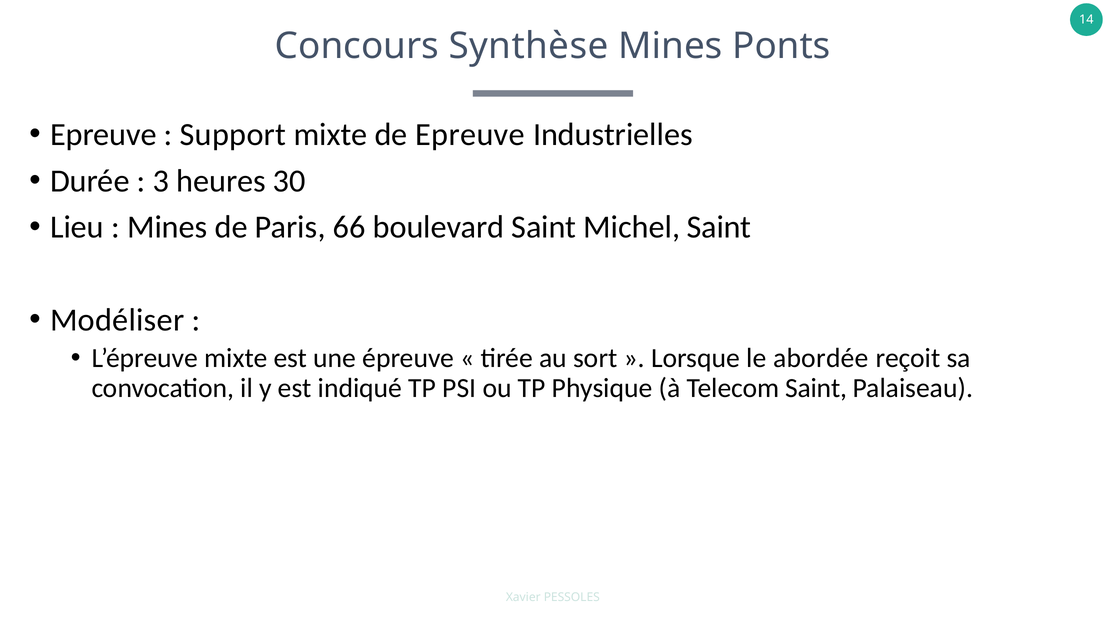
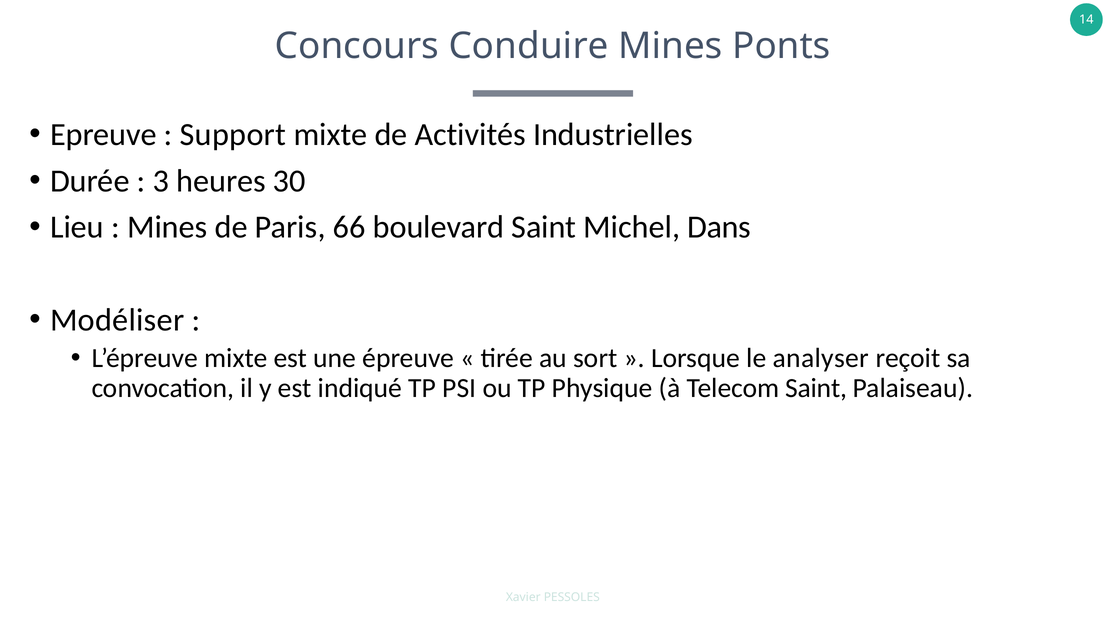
Synthèse: Synthèse -> Conduire (529, 46)
de Epreuve: Epreuve -> Activités (470, 135)
Michel Saint: Saint -> Dans (719, 227)
abordée: abordée -> analyser (821, 358)
